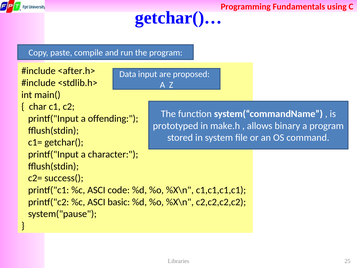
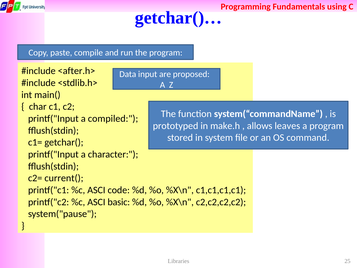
offending: offending -> compiled (113, 118)
binary: binary -> leaves (287, 126)
success(: success( -> current( (64, 178)
